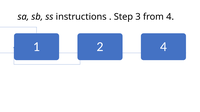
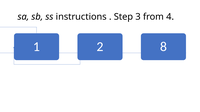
2 4: 4 -> 8 (163, 47)
